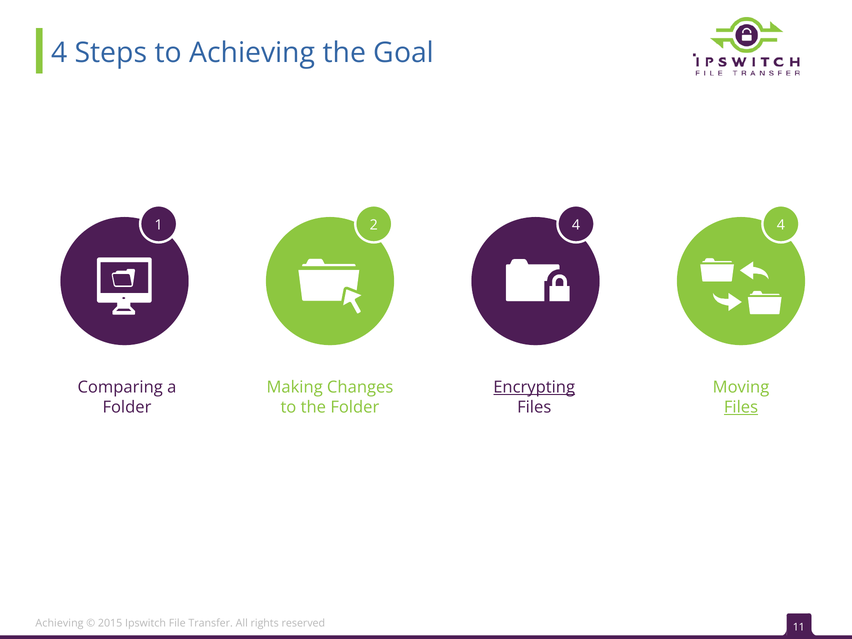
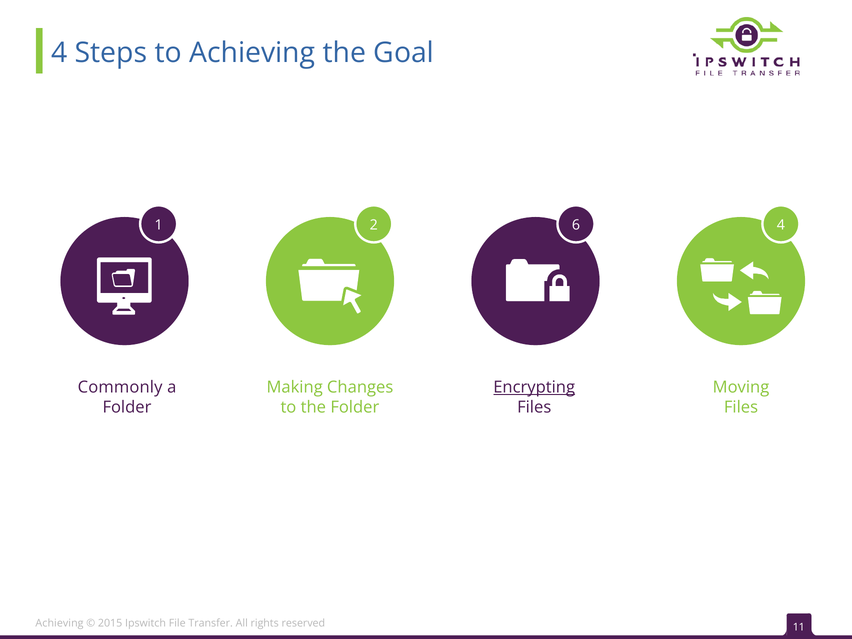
2 4: 4 -> 6 (576, 225)
Comparing: Comparing -> Commonly (120, 387)
Files underline: present -> none (741, 407)
